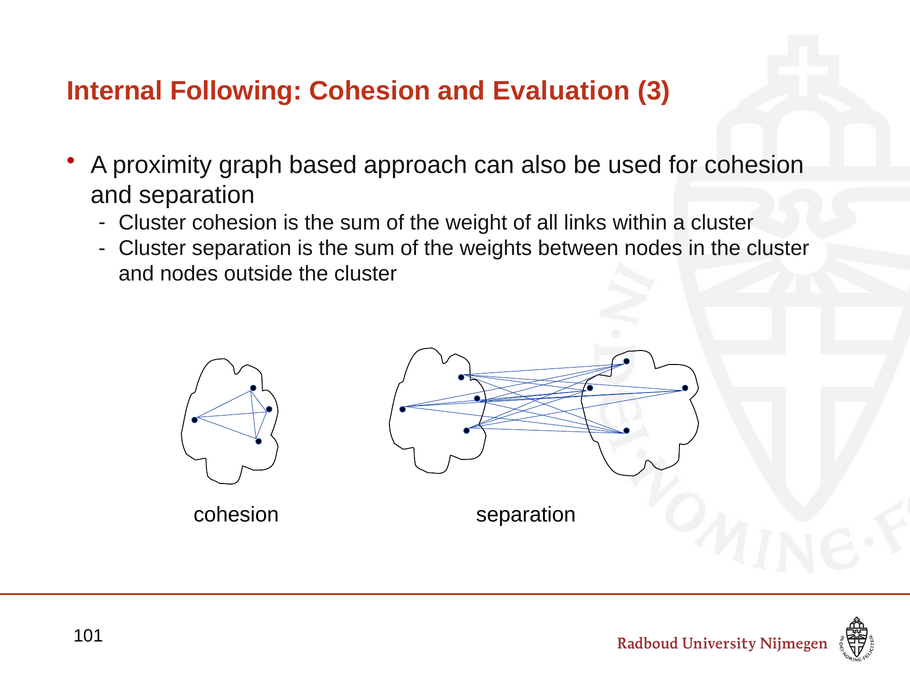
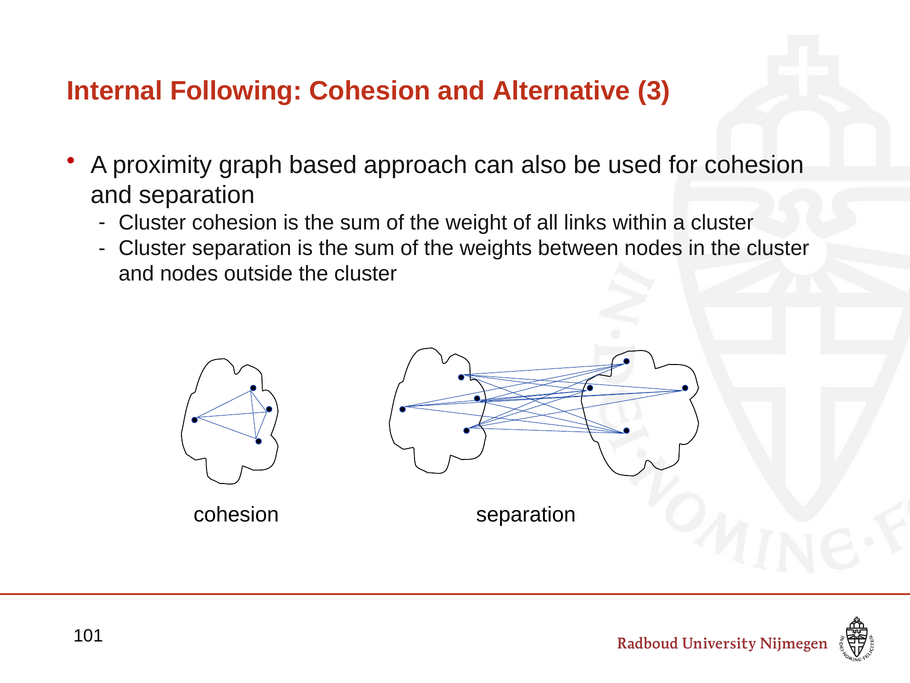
Evaluation: Evaluation -> Alternative (561, 91)
